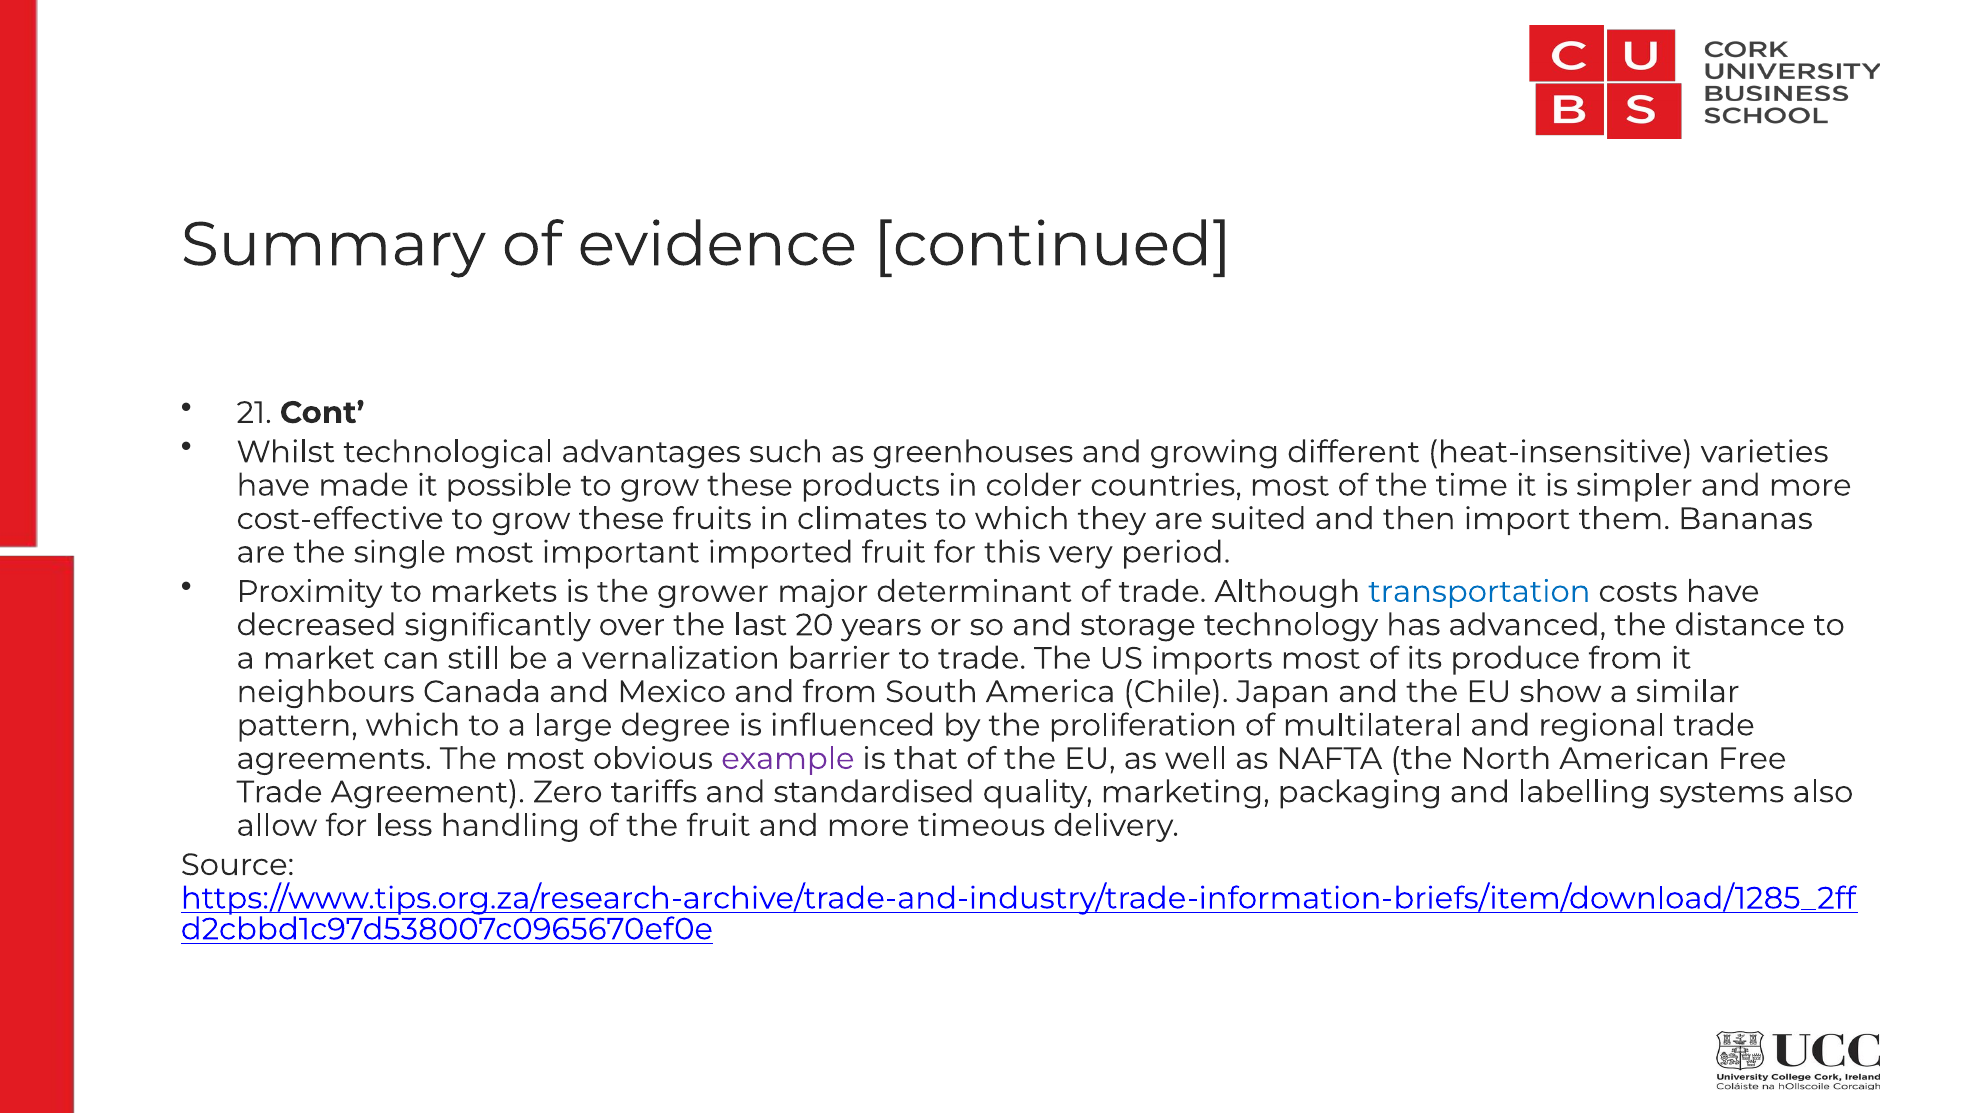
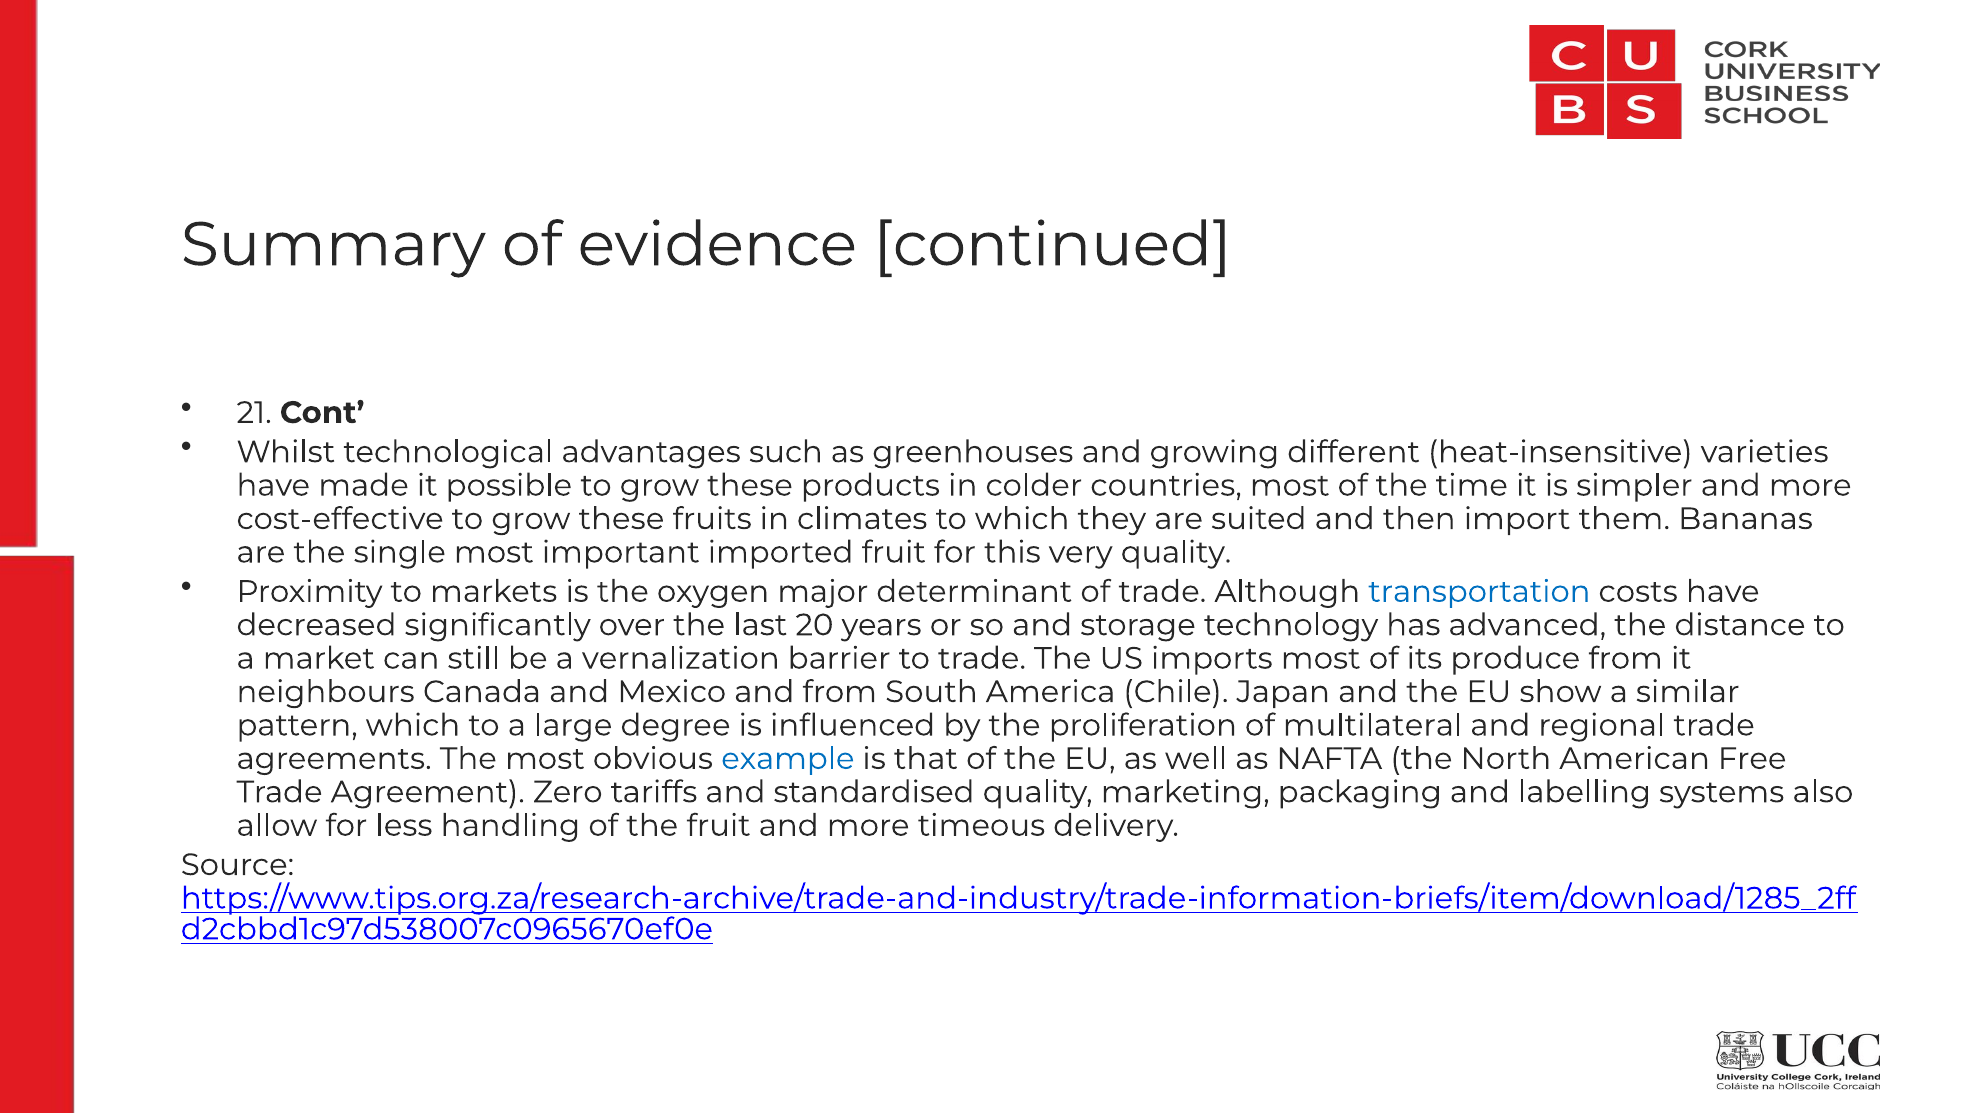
very period: period -> quality (1176, 552)
grower: grower -> oxygen (713, 592)
example colour: purple -> blue (788, 759)
